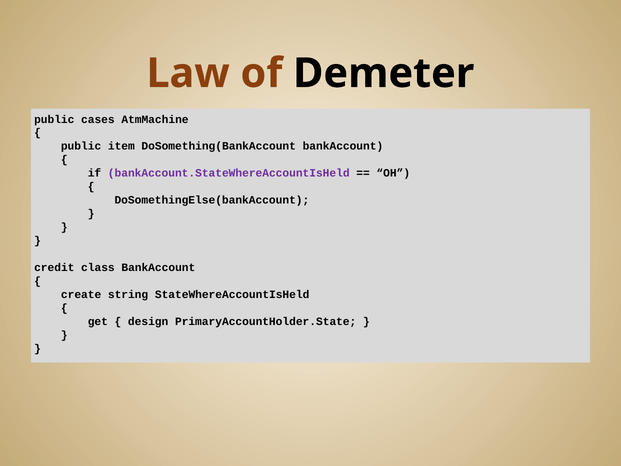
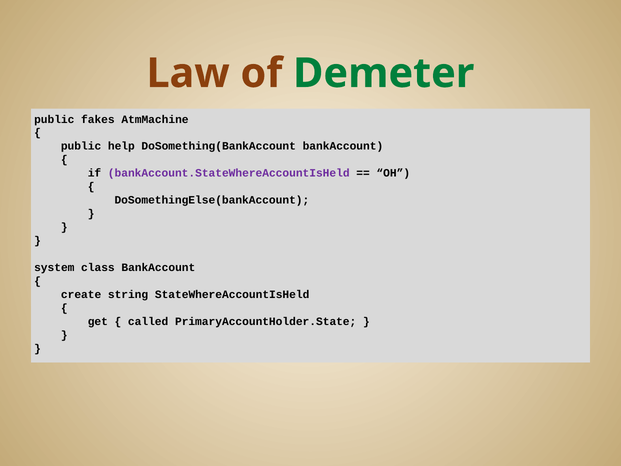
Demeter colour: black -> green (384, 73)
cases: cases -> fakes (98, 119)
item: item -> help (121, 146)
credit: credit -> system (54, 267)
design: design -> called (148, 321)
